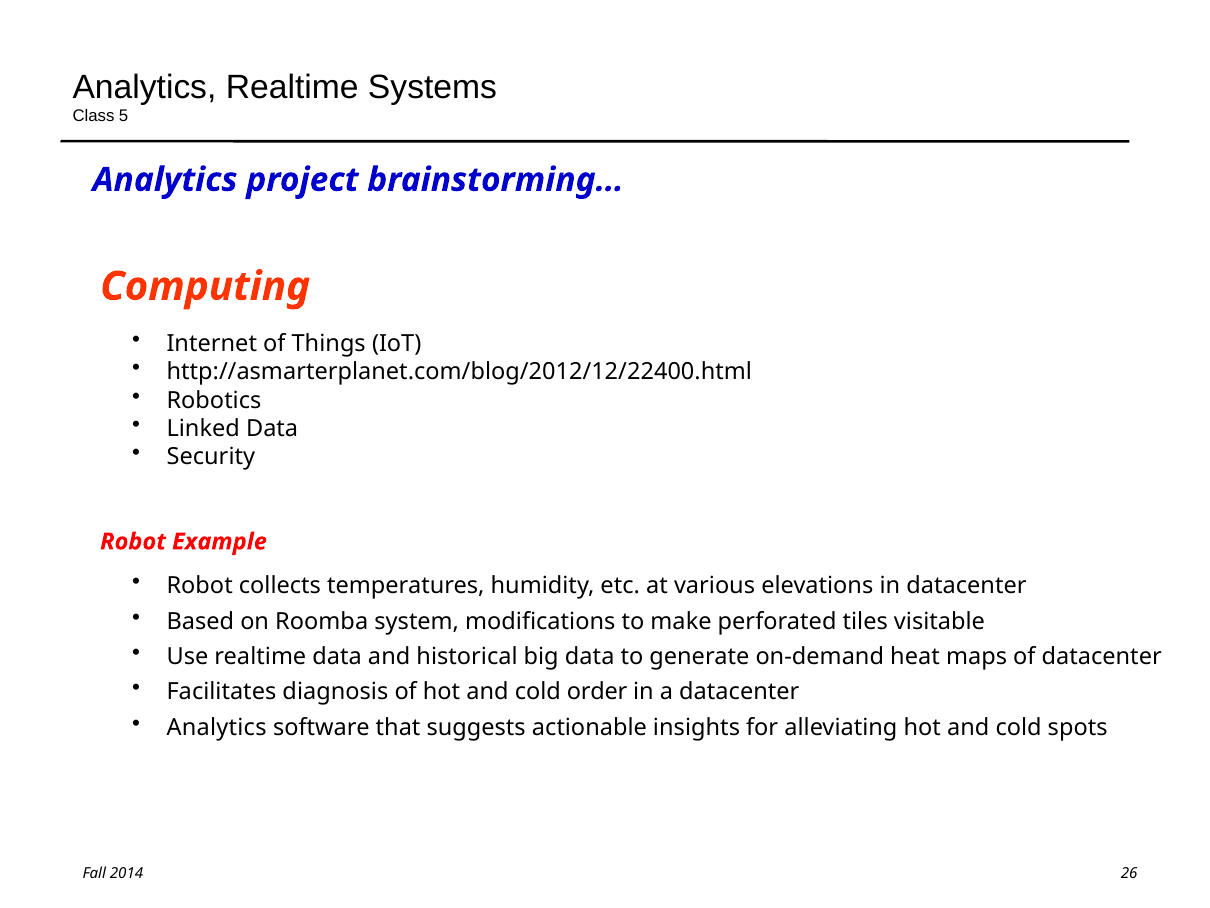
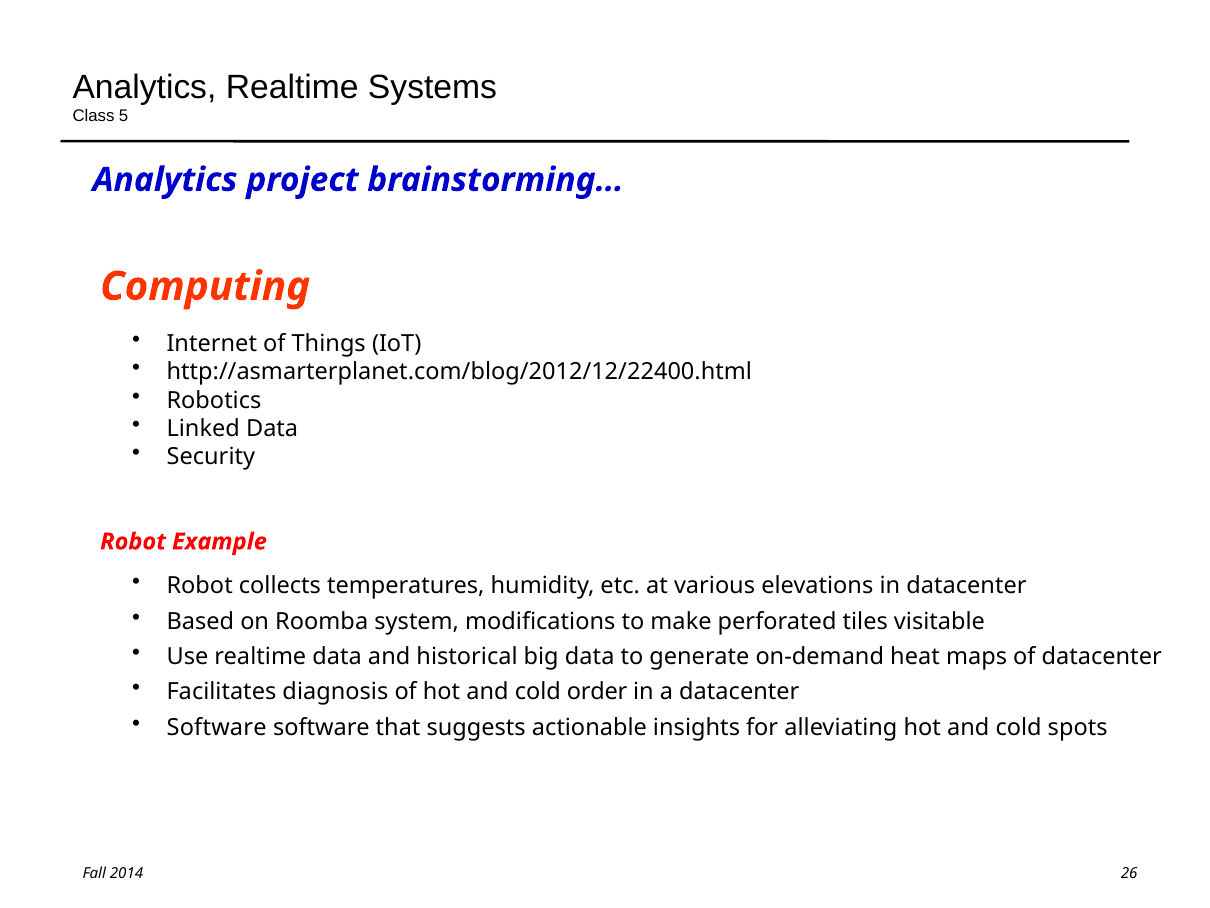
Analytics: Analytics -> Software (217, 727)
